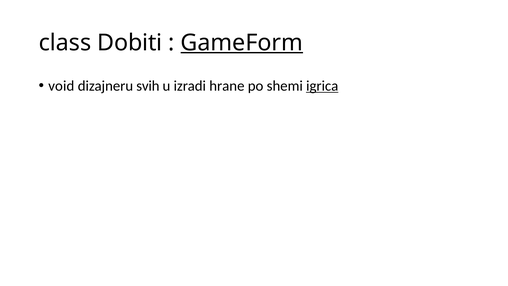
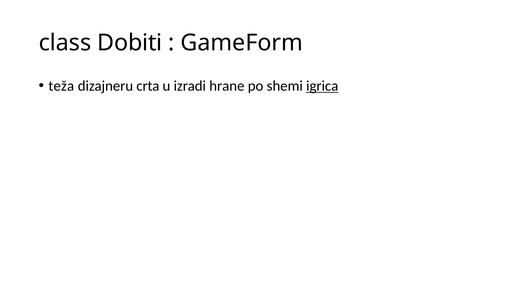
GameForm underline: present -> none (242, 43)
void: void -> teža (61, 86)
svih: svih -> crta (148, 86)
